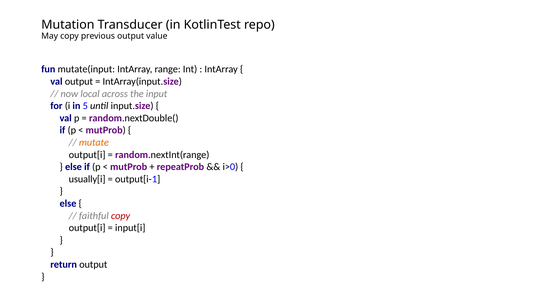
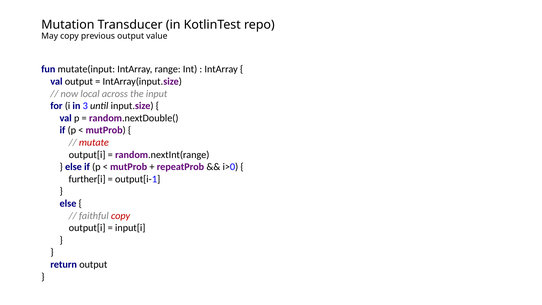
5: 5 -> 3 (85, 106)
mutate colour: orange -> red (94, 142)
usually[i: usually[i -> further[i (87, 179)
